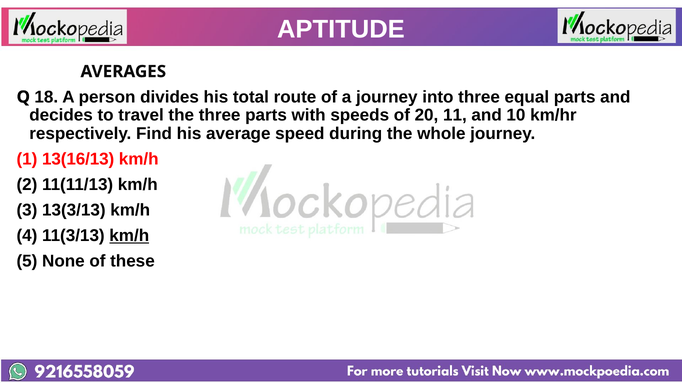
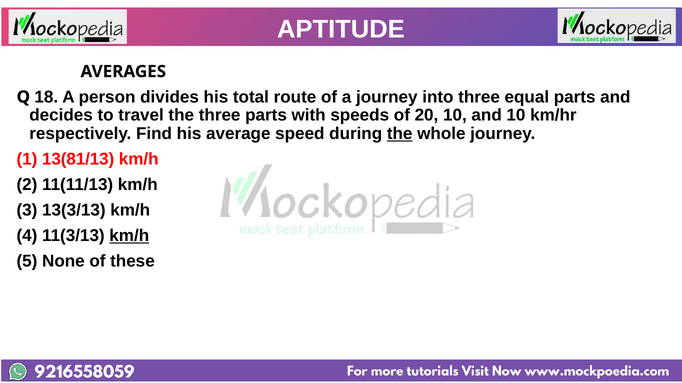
20 11: 11 -> 10 (455, 116)
the underline: none -> present (400, 134)
13(16/13: 13(16/13 -> 13(81/13 (78, 159)
